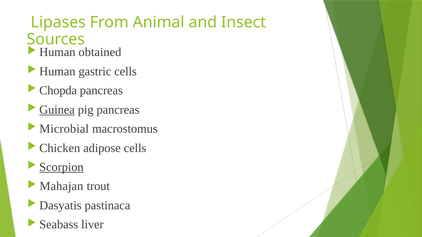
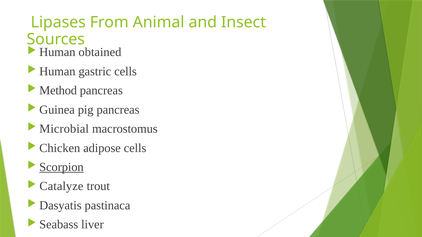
Chopda: Chopda -> Method (58, 91)
Guinea underline: present -> none (57, 110)
Mahajan: Mahajan -> Catalyze (61, 187)
